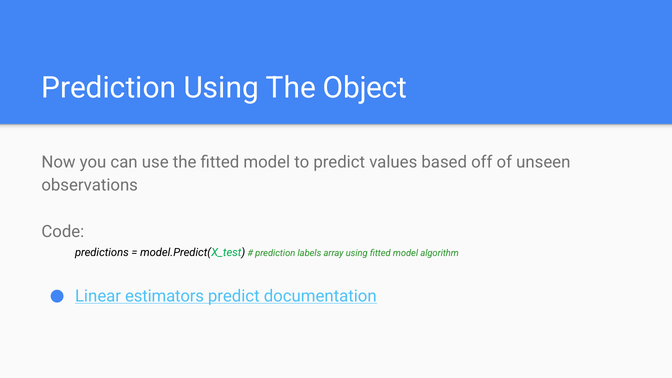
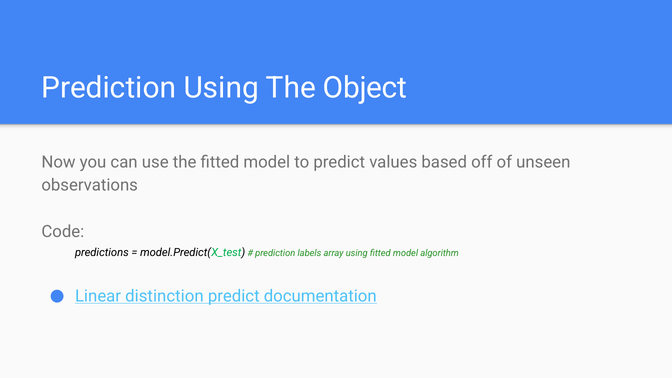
estimators: estimators -> distinction (164, 296)
